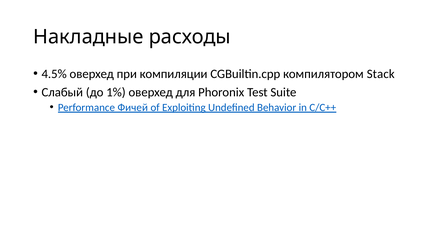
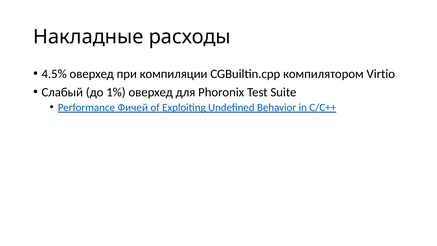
Stack: Stack -> Virtio (381, 74)
